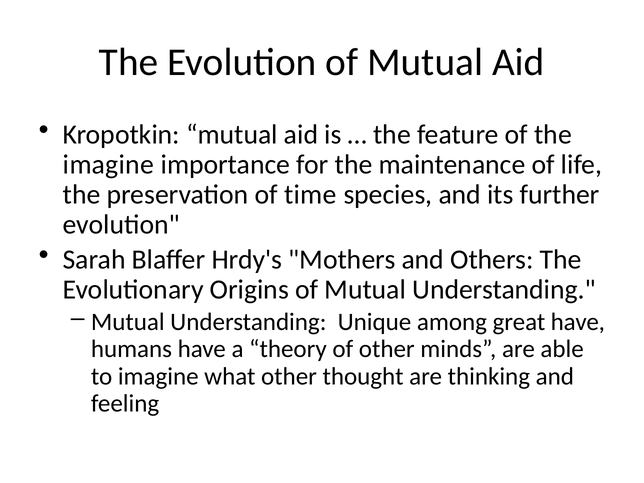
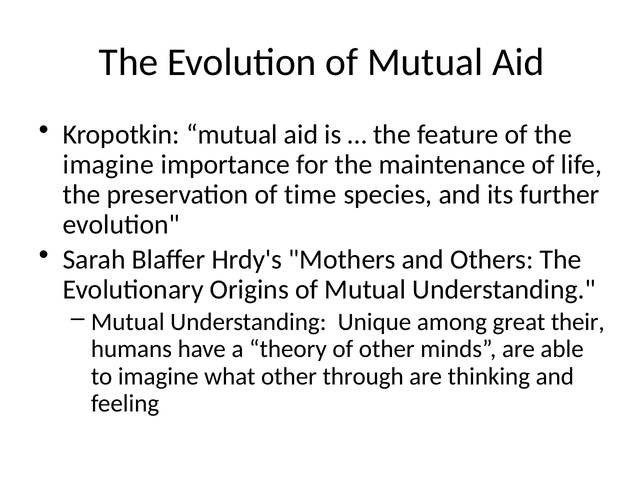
great have: have -> their (578, 322)
thought: thought -> through (363, 376)
